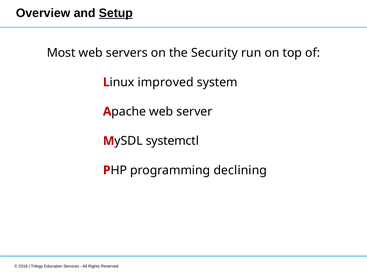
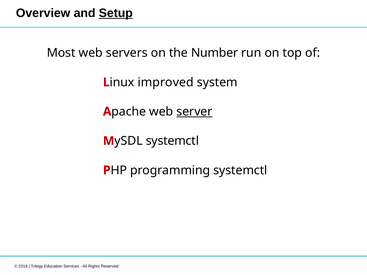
Security: Security -> Number (215, 53)
server underline: none -> present (194, 112)
programming declining: declining -> systemctl (240, 170)
